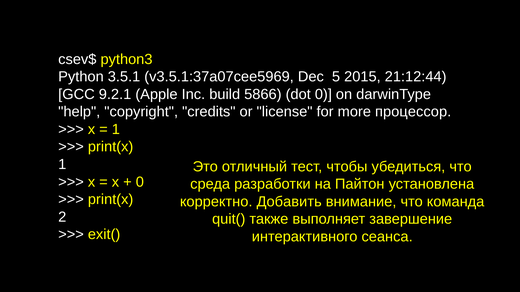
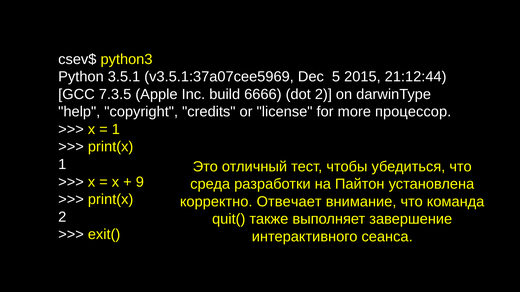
9.2.1: 9.2.1 -> 7.3.5 (115, 94)
5866: 5866 -> 6666 (263, 94)
dot 0: 0 -> 2 (323, 94)
0: 0 -> 9 (140, 182)
Добавить: Добавить -> Отвечает (289, 202)
